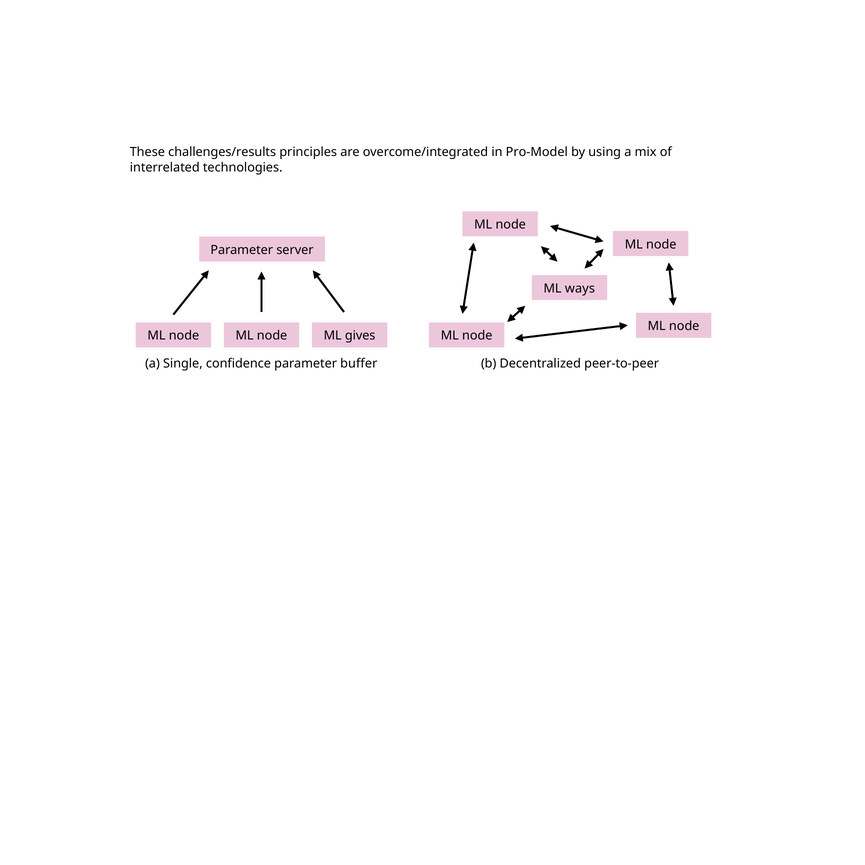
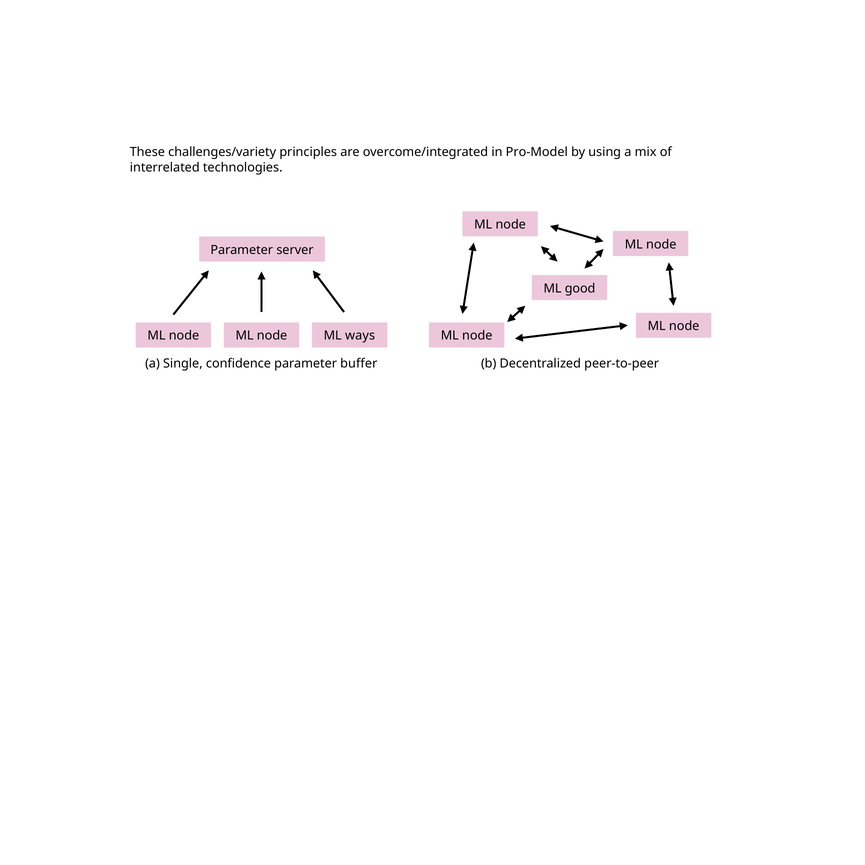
challenges/results: challenges/results -> challenges/variety (222, 152)
ways: ways -> good (580, 288)
gives: gives -> ways (360, 336)
